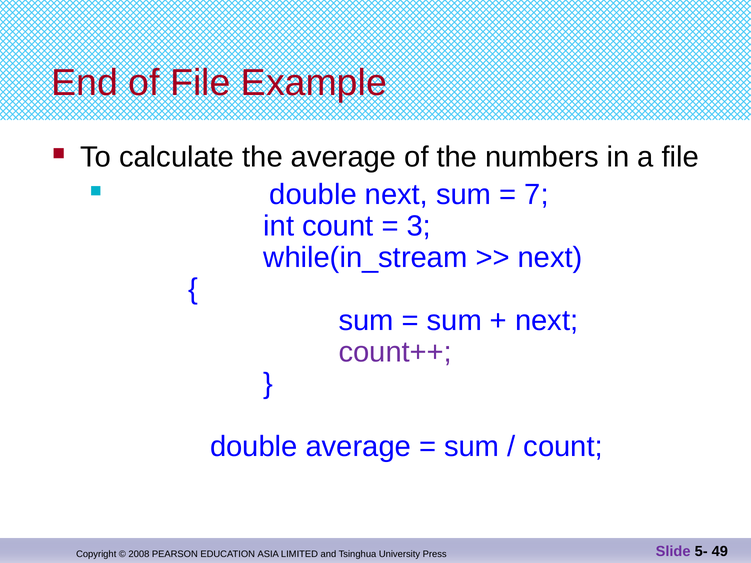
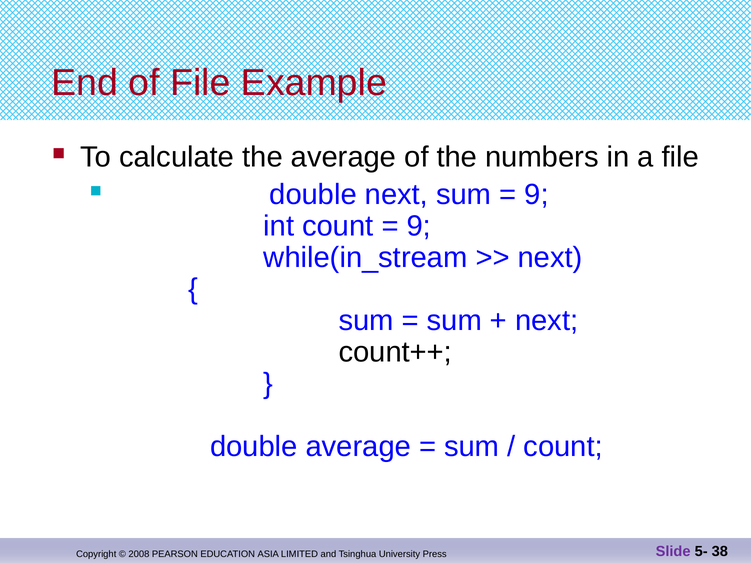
7: 7 -> 9 (537, 194)
3: 3 -> 9 (419, 226)
count++ colour: purple -> black (395, 352)
49: 49 -> 38 (720, 552)
